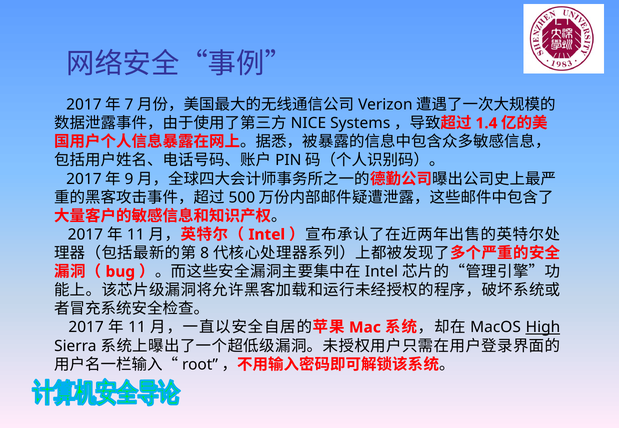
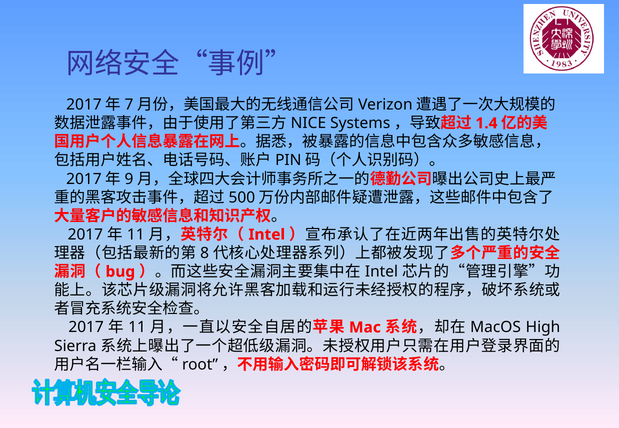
High underline: present -> none (543, 328)
